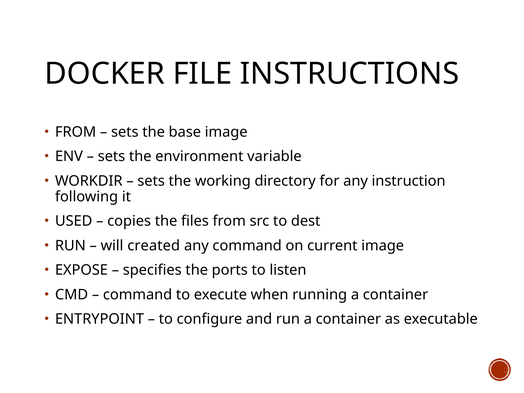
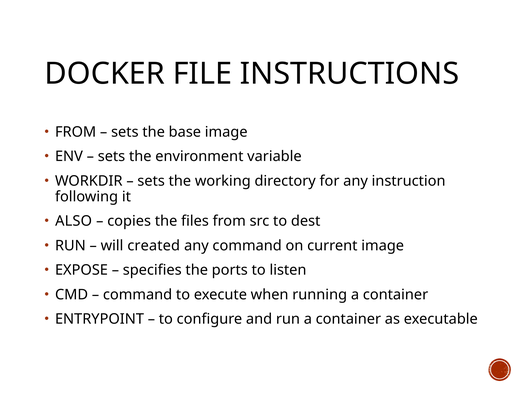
USED: USED -> ALSO (74, 221)
